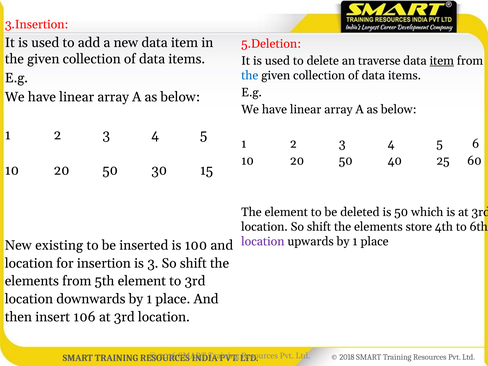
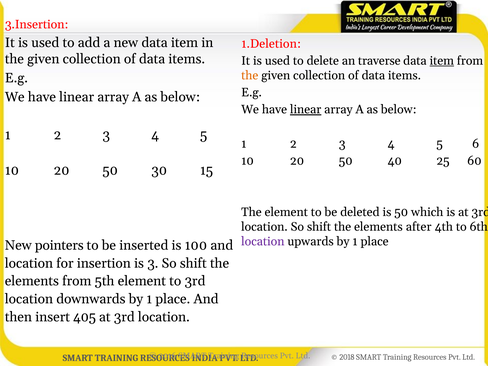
5.Deletion: 5.Deletion -> 1.Deletion (271, 44)
the colour: blue -> orange (250, 75)
linear underline: none -> present (306, 110)
store: store -> after (419, 227)
existing: existing -> pointers (59, 245)
106: 106 -> 405 (85, 317)
